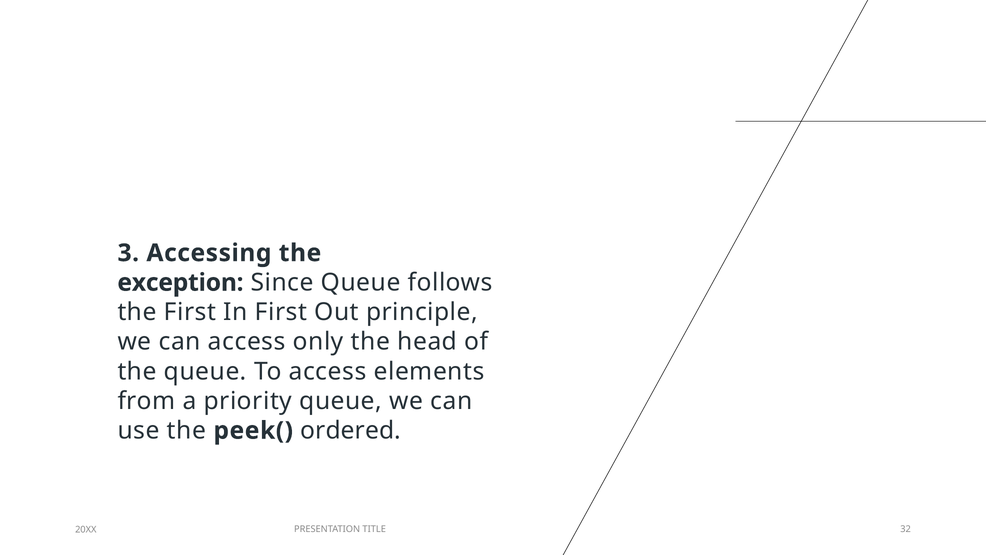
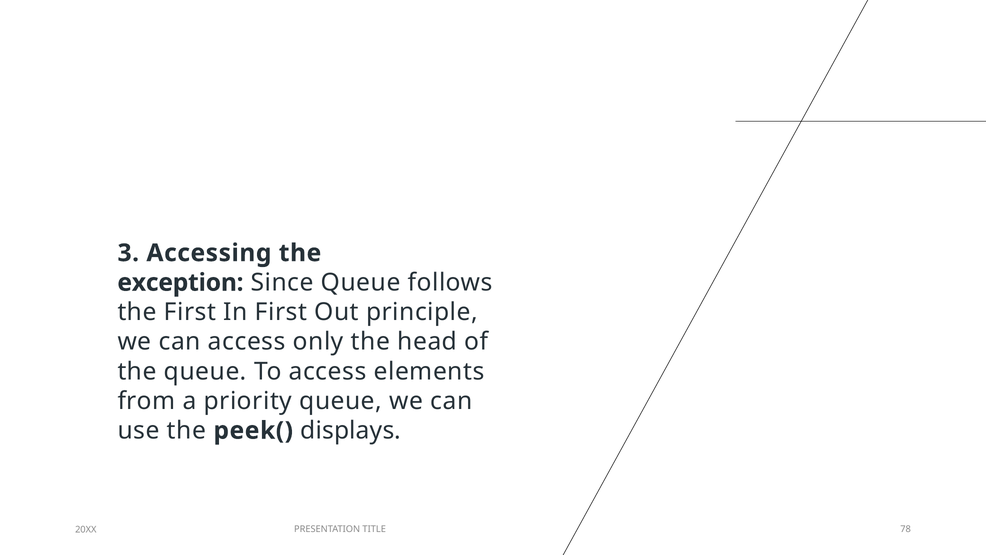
ordered: ordered -> displays (351, 430)
32: 32 -> 78 (906, 529)
